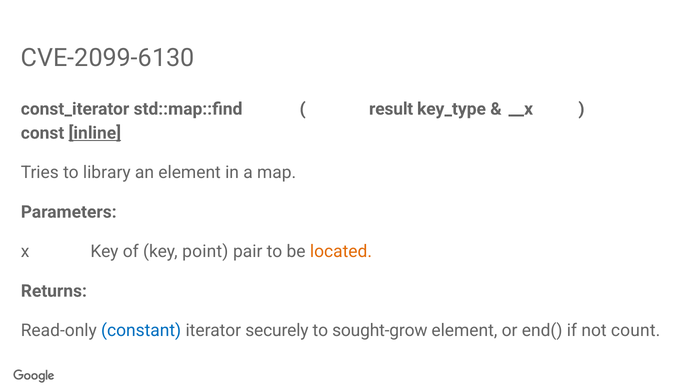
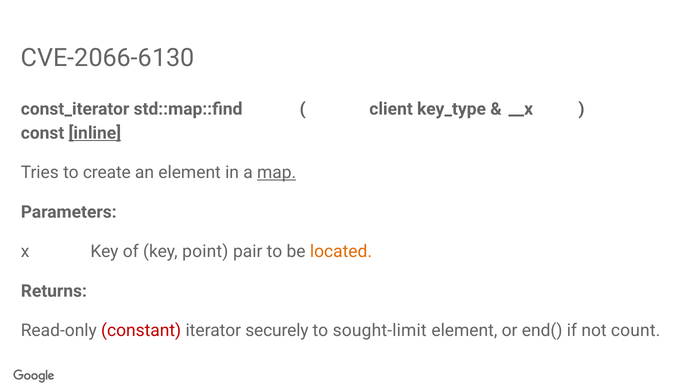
CVE-2099-6130: CVE-2099-6130 -> CVE-2066-6130 (108, 58)
result: result -> client (391, 109)
library: library -> create (107, 173)
map underline: none -> present (277, 173)
constant colour: blue -> red (141, 331)
sought-grow: sought-grow -> sought-limit (380, 331)
